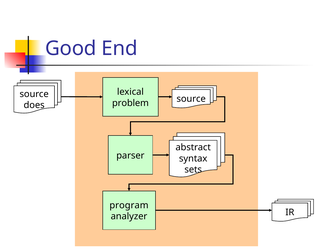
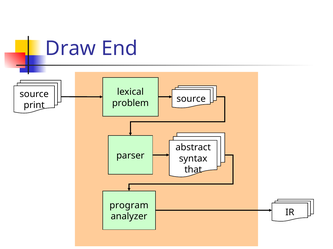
Good: Good -> Draw (71, 49)
does: does -> print (34, 105)
sets: sets -> that (193, 170)
